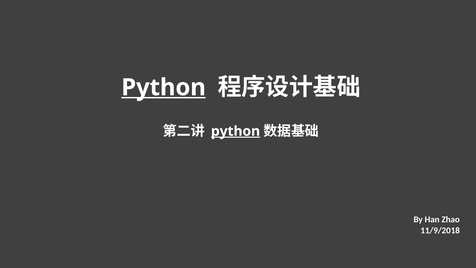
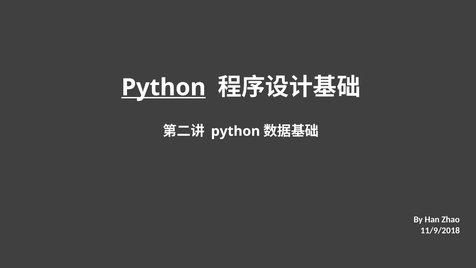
python underline: present -> none (236, 131)
